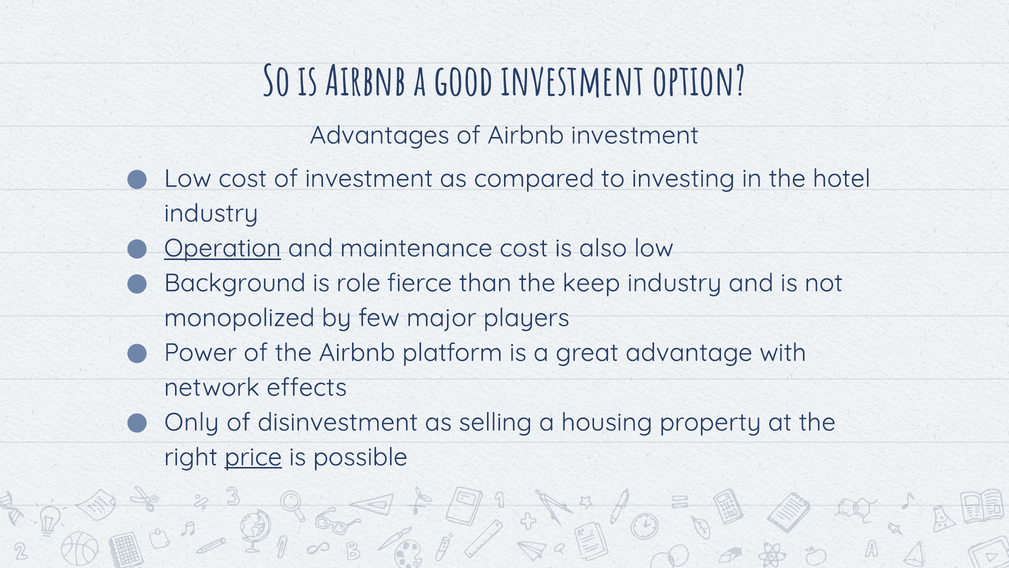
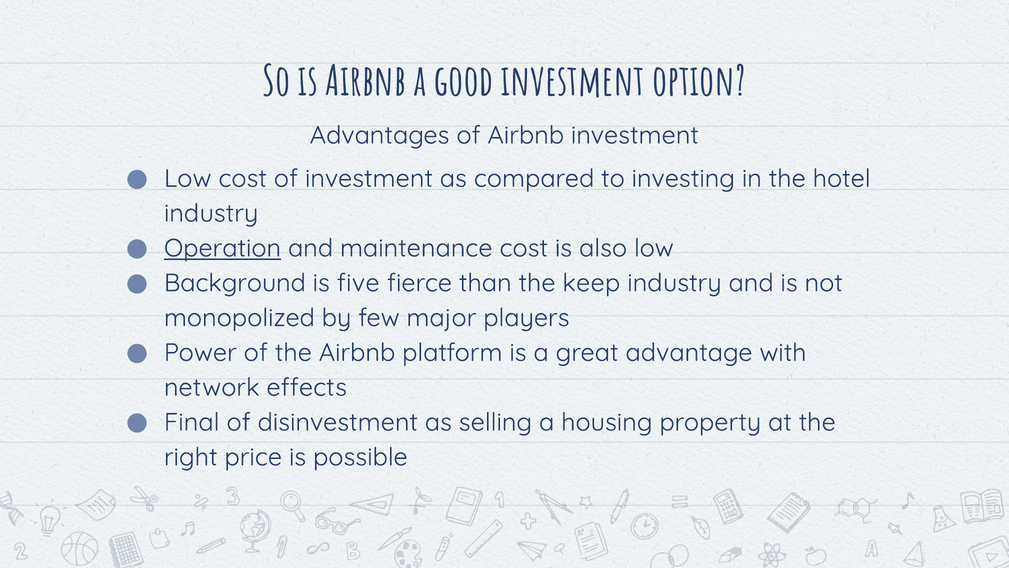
role: role -> five (358, 283)
Only: Only -> Final (192, 422)
price underline: present -> none (253, 457)
